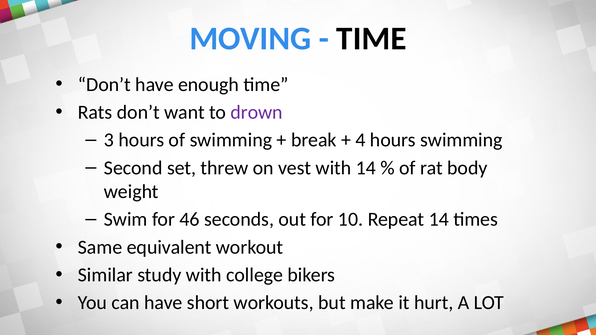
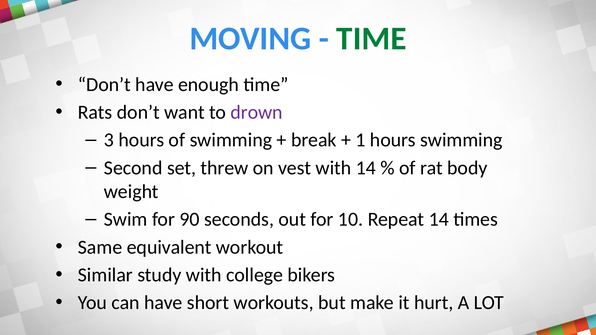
TIME colour: black -> green (371, 39)
4: 4 -> 1 (360, 140)
46: 46 -> 90 (190, 220)
